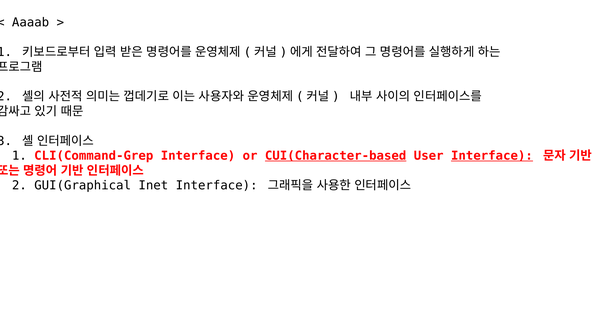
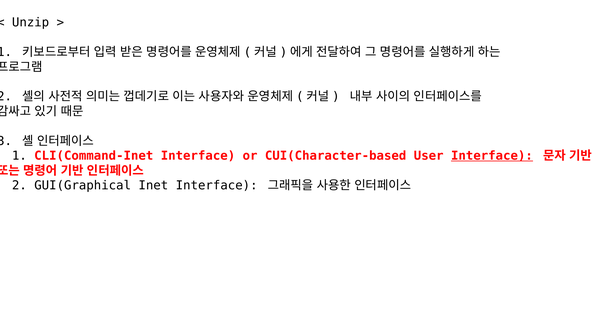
Aaaab: Aaaab -> Unzip (31, 23)
CLI(Command-Grep: CLI(Command-Grep -> CLI(Command-Inet (94, 156)
CUI(Character-based underline: present -> none (336, 156)
